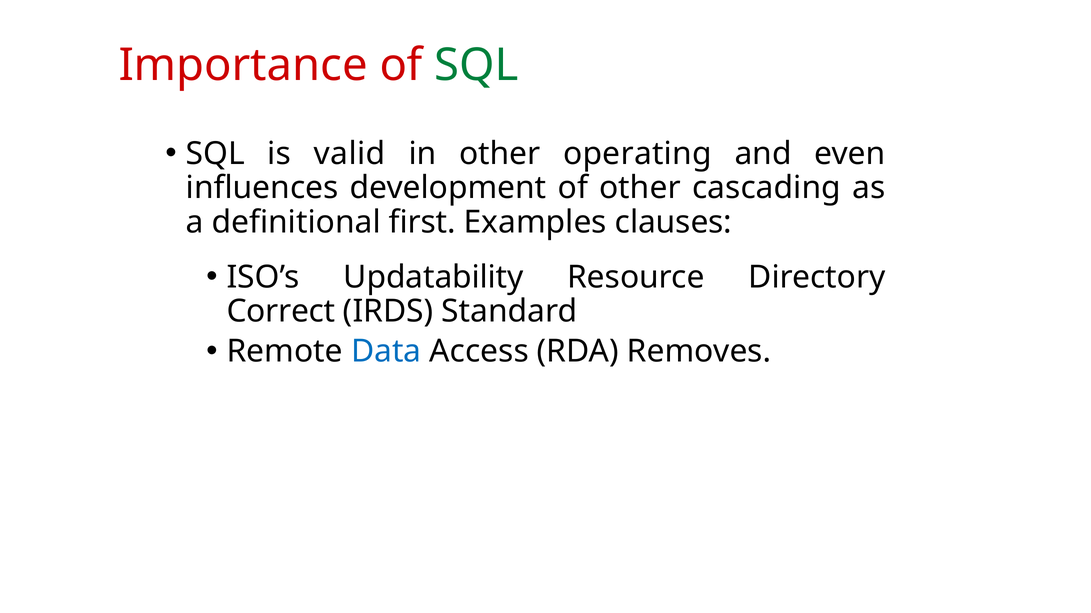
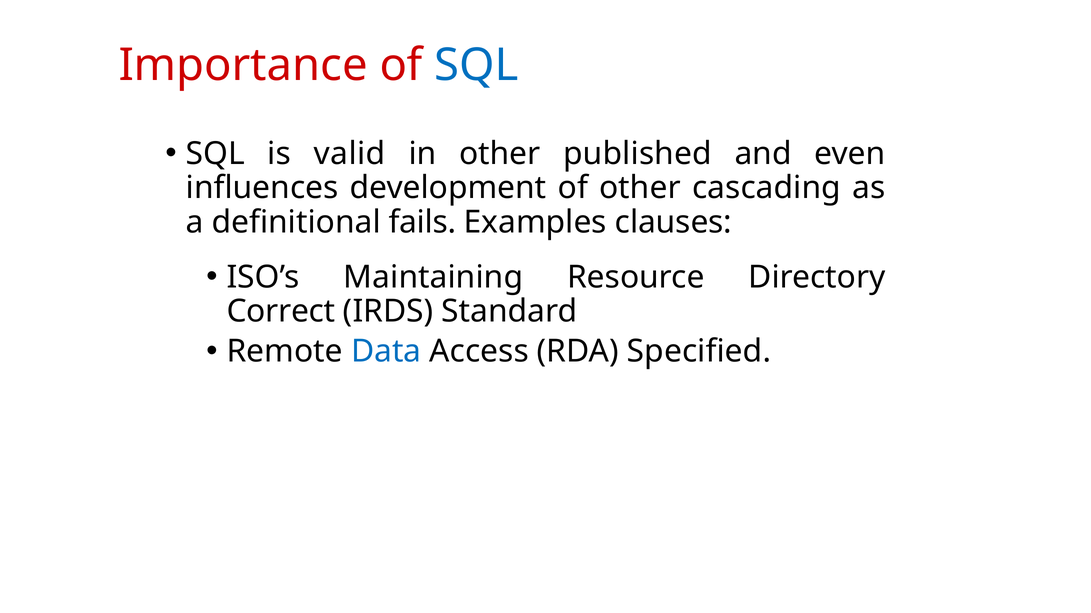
SQL colour: green -> blue (476, 66)
operating: operating -> published (638, 154)
first: first -> fails (422, 222)
Updatability: Updatability -> Maintaining (433, 277)
Removes: Removes -> Specified (699, 352)
